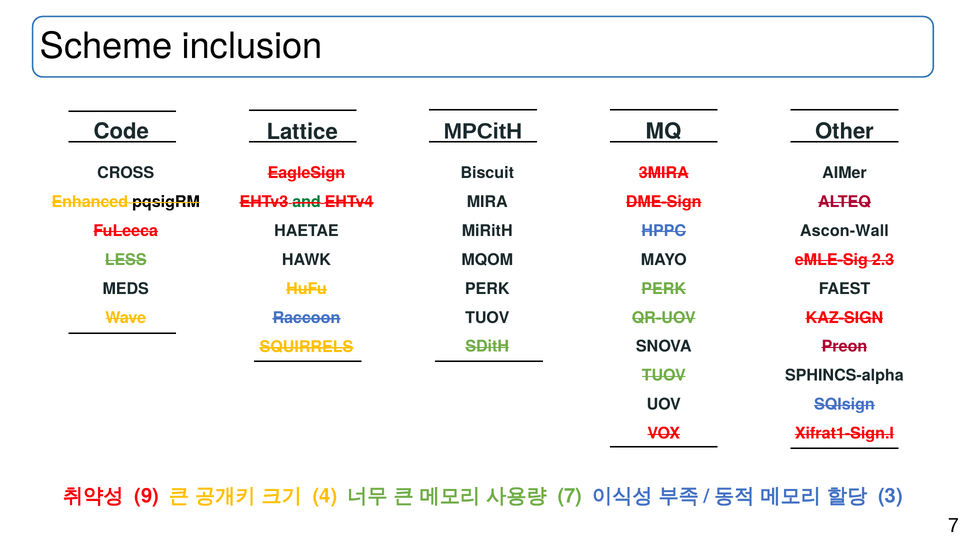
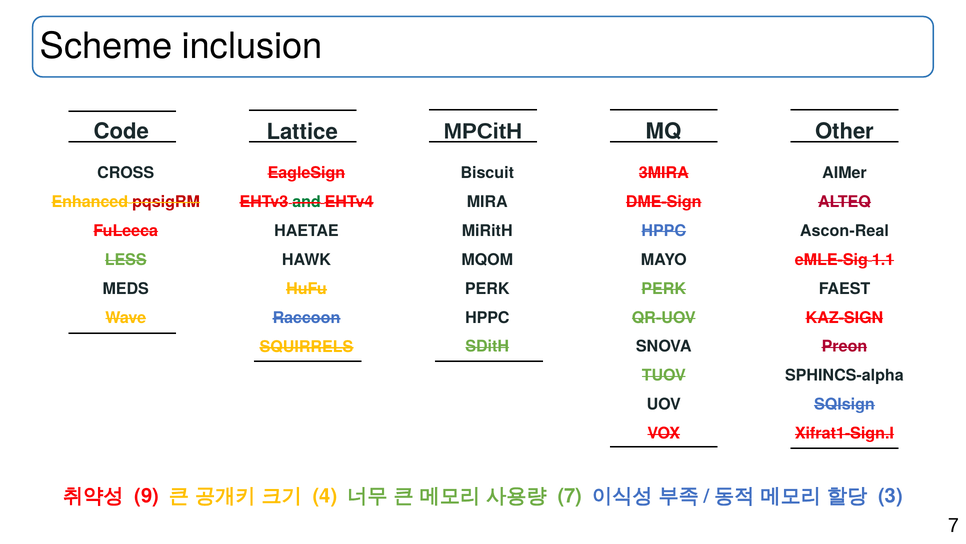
pqsigRM colour: black -> red (166, 202)
Ascon-Wall: Ascon-Wall -> Ascon-Real (844, 230)
2.3: 2.3 -> 1.1 (883, 259)
TUOV: TUOV -> HPPC (487, 317)
